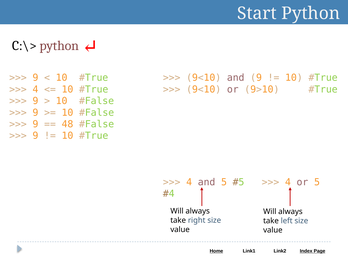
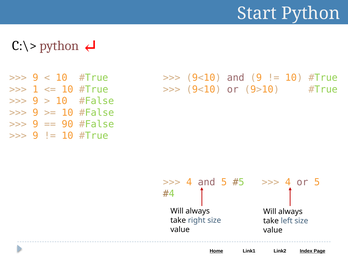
4: 4 -> 1 (35, 89)
48: 48 -> 90 (67, 124)
